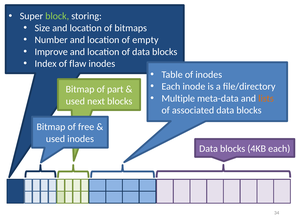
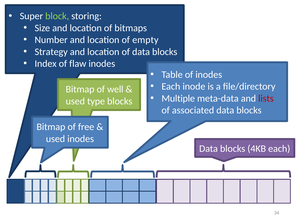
Improve: Improve -> Strategy (51, 52)
part: part -> well (115, 89)
lists colour: orange -> red (266, 98)
next: next -> type (96, 101)
